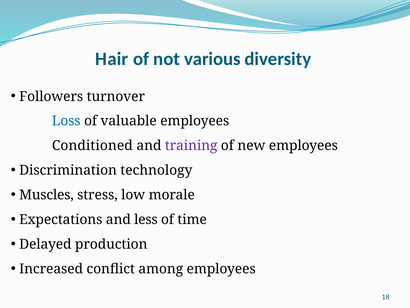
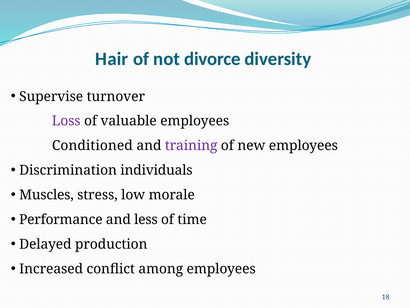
various: various -> divorce (212, 59)
Followers: Followers -> Supervise (51, 96)
Loss colour: blue -> purple (66, 121)
technology: technology -> individuals (156, 170)
Expectations: Expectations -> Performance (61, 219)
